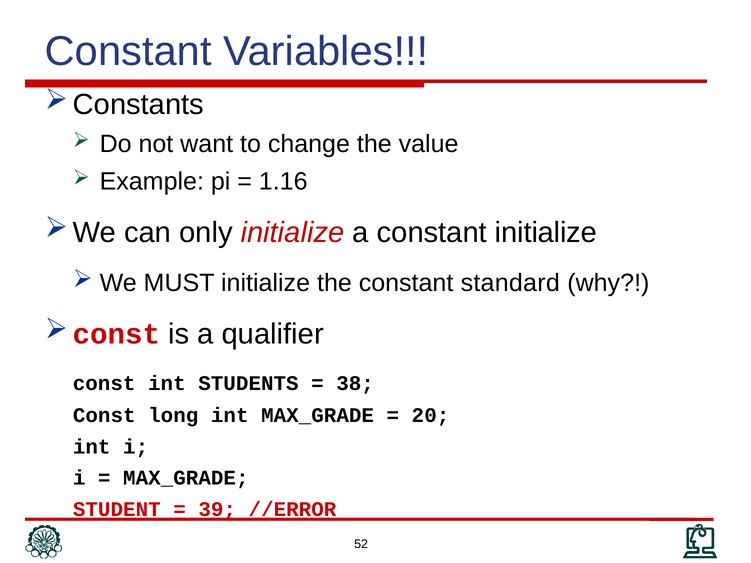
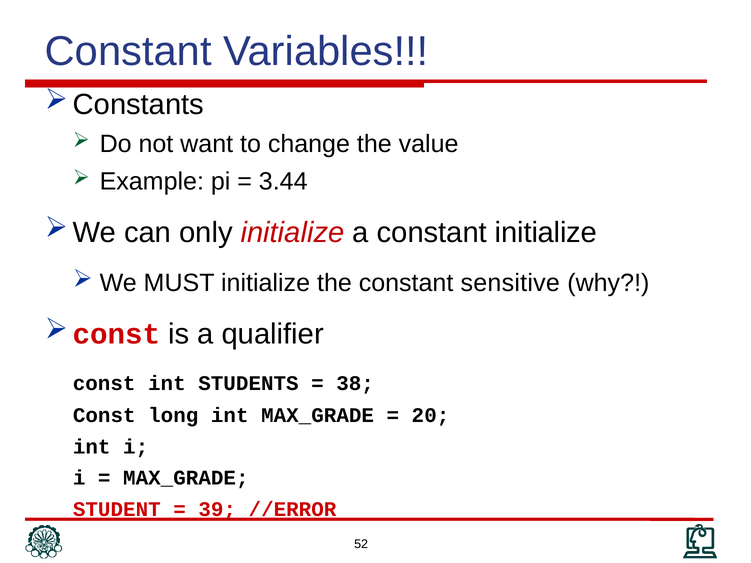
1.16: 1.16 -> 3.44 (283, 182)
standard: standard -> sensitive (510, 283)
